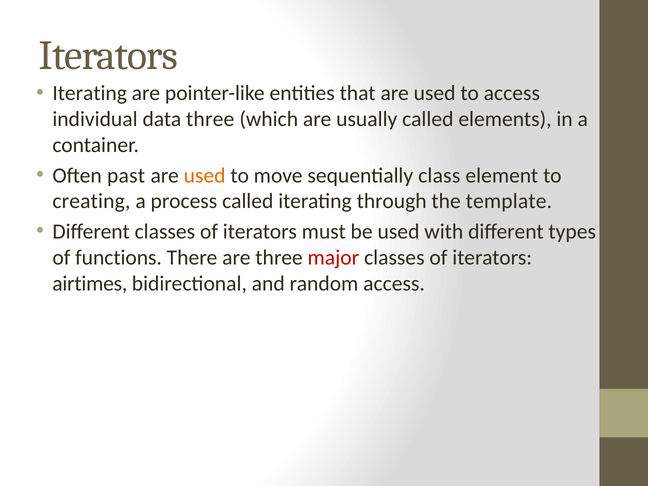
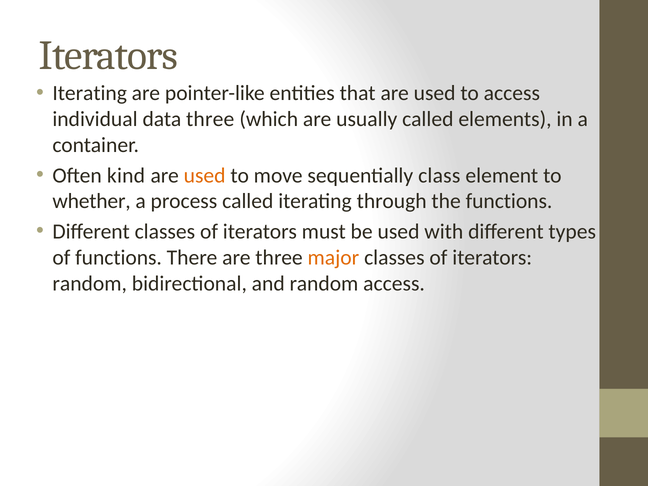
past: past -> kind (126, 175)
creating: creating -> whether (92, 201)
the template: template -> functions (509, 201)
major colour: red -> orange (333, 257)
airtimes: airtimes -> random (90, 283)
